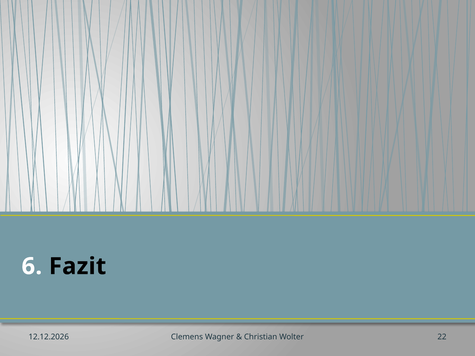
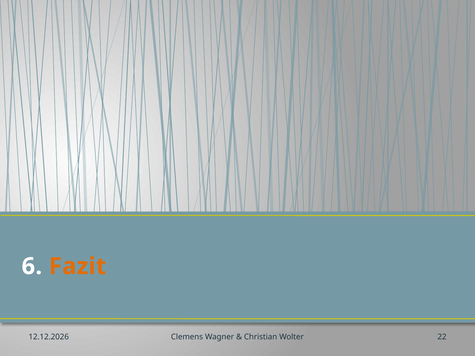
Fazit colour: black -> orange (78, 267)
